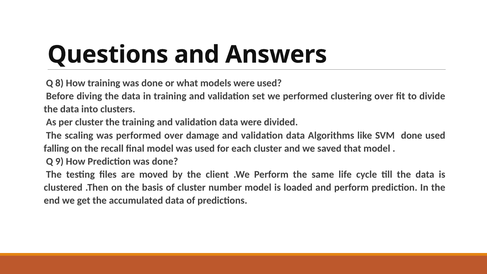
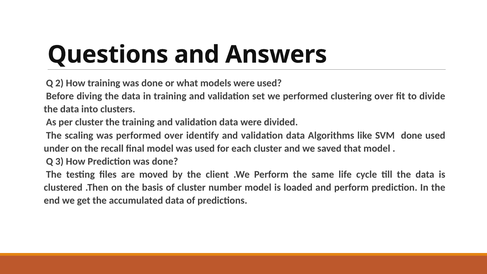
8: 8 -> 2 (59, 83)
damage: damage -> identify (203, 135)
falling: falling -> under (56, 148)
9: 9 -> 3 (59, 161)
